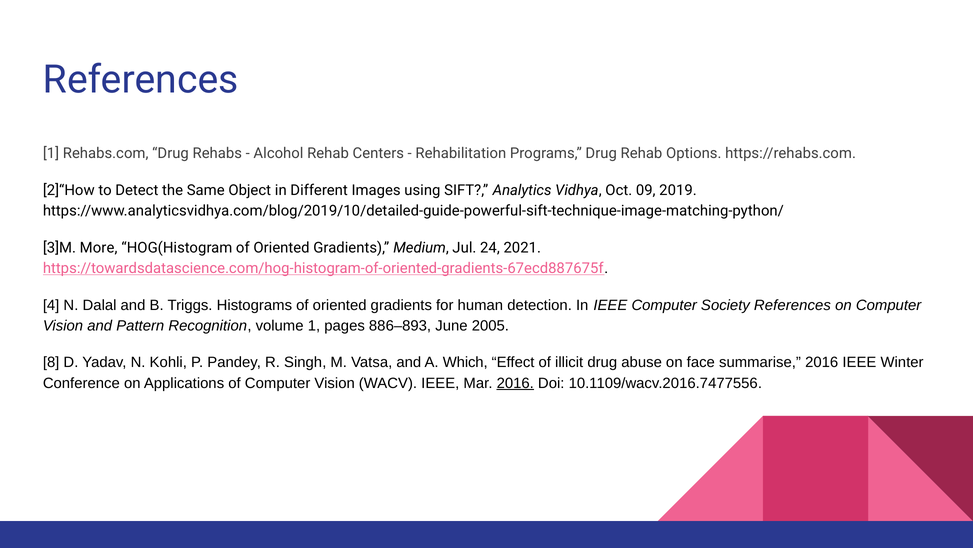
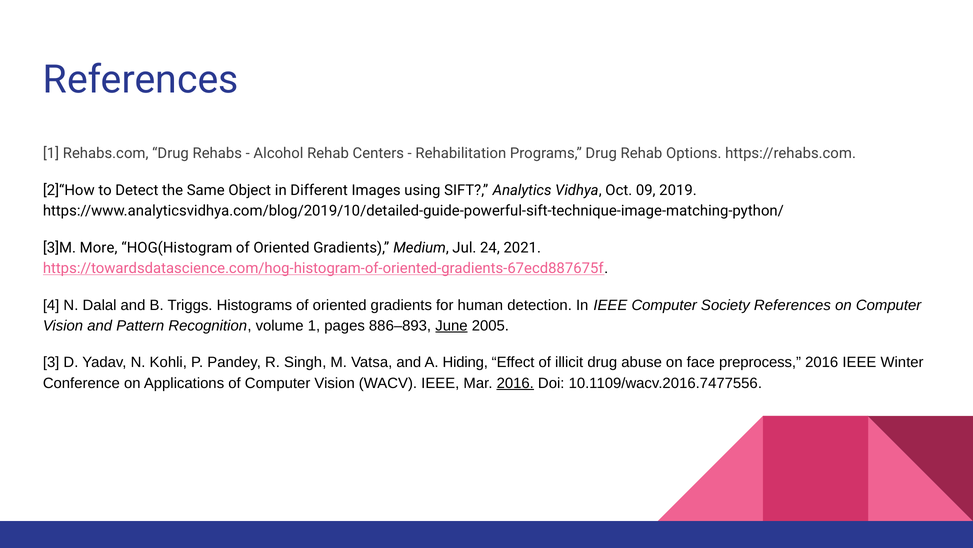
June underline: none -> present (451, 325)
8: 8 -> 3 (51, 362)
Which: Which -> Hiding (465, 362)
summarise: summarise -> preprocess (760, 362)
